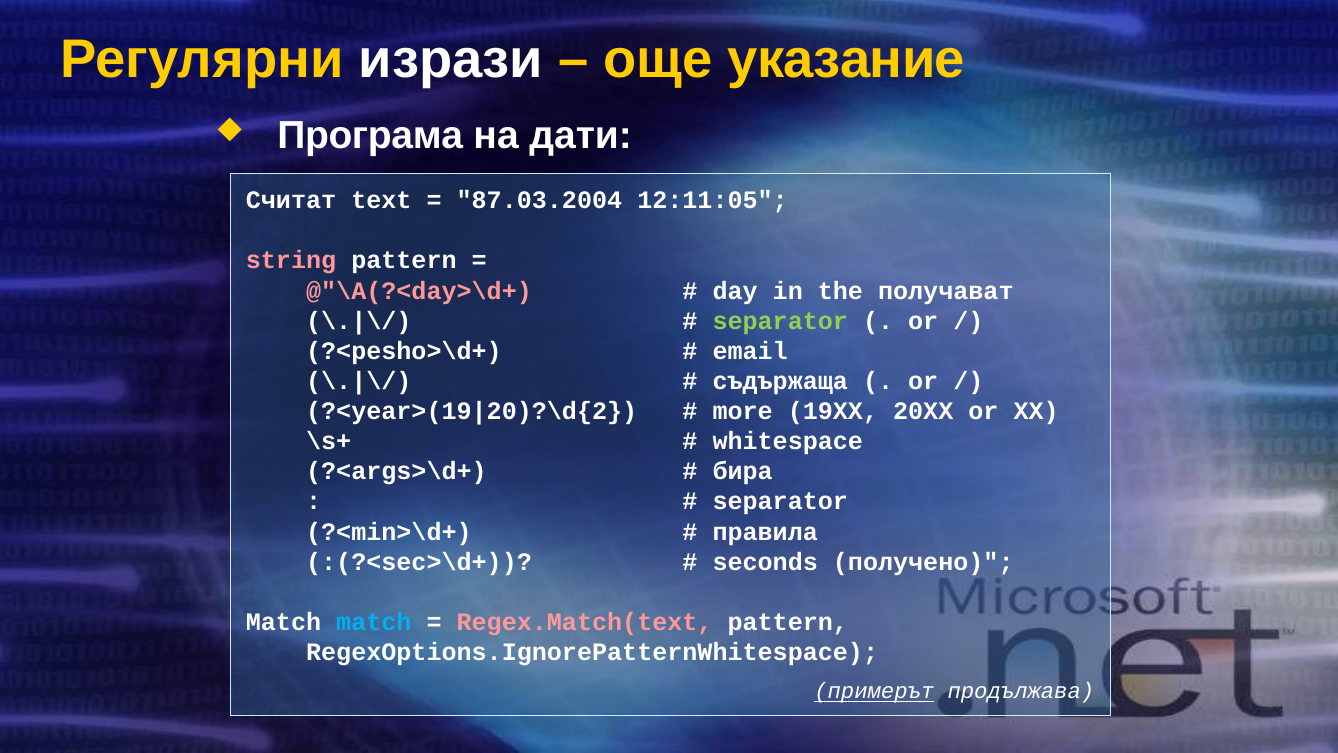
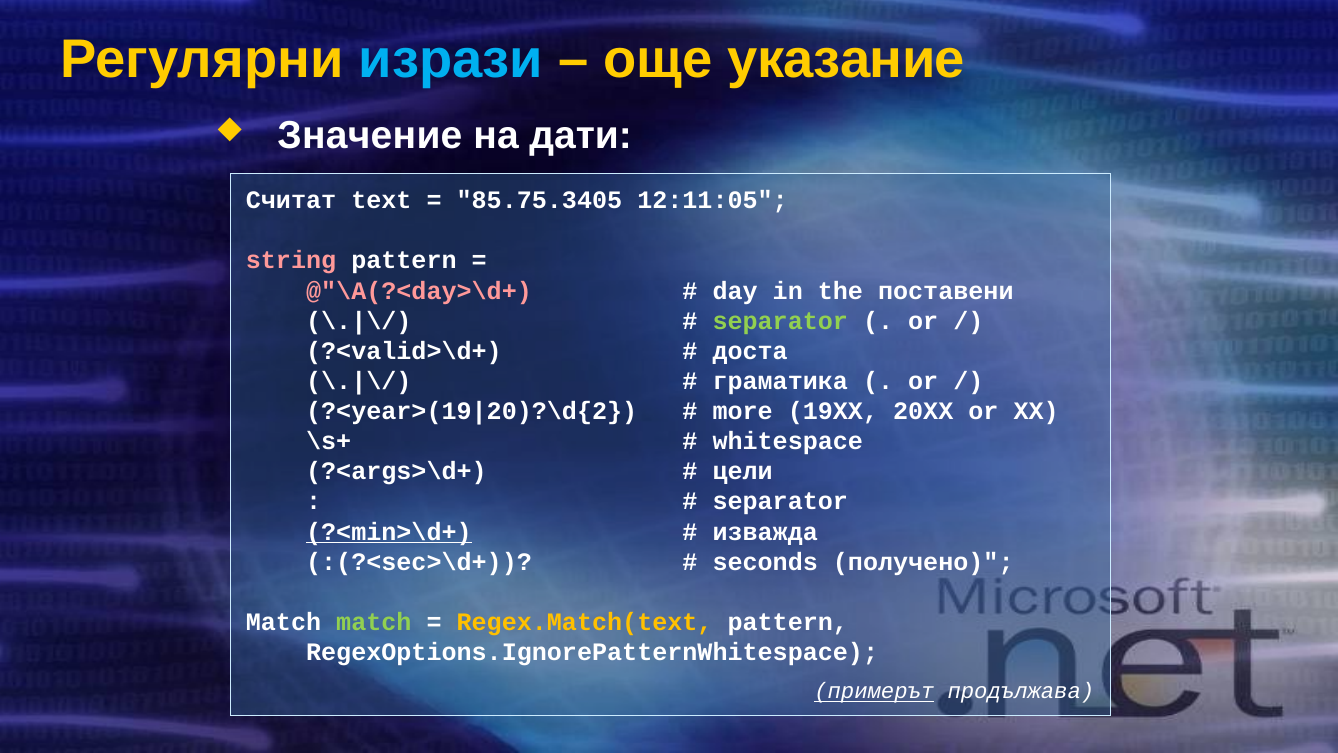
изрази colour: white -> light blue (451, 59)
Програма: Програма -> Значение (370, 135)
87.03.2004: 87.03.2004 -> 85.75.3405 (539, 200)
получават: получават -> поставени (946, 291)
?<pesho>\d+: ?<pesho>\d+ -> ?<valid>\d+ (404, 351)
email: email -> доста (750, 351)
съдържаща: съдържаща -> граматика (780, 381)
бира: бира -> цели (743, 471)
?<min>\d+ underline: none -> present (389, 531)
правила: правила -> изважда (765, 531)
match colour: light blue -> light green (374, 622)
Regex.Match(text colour: pink -> yellow (585, 622)
